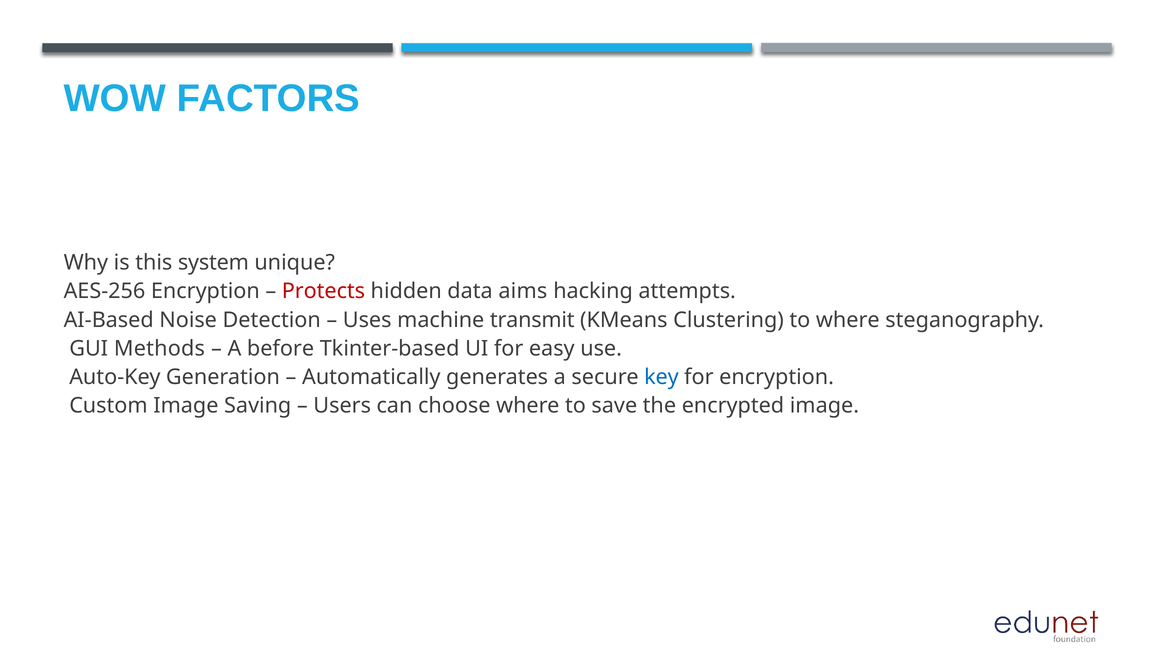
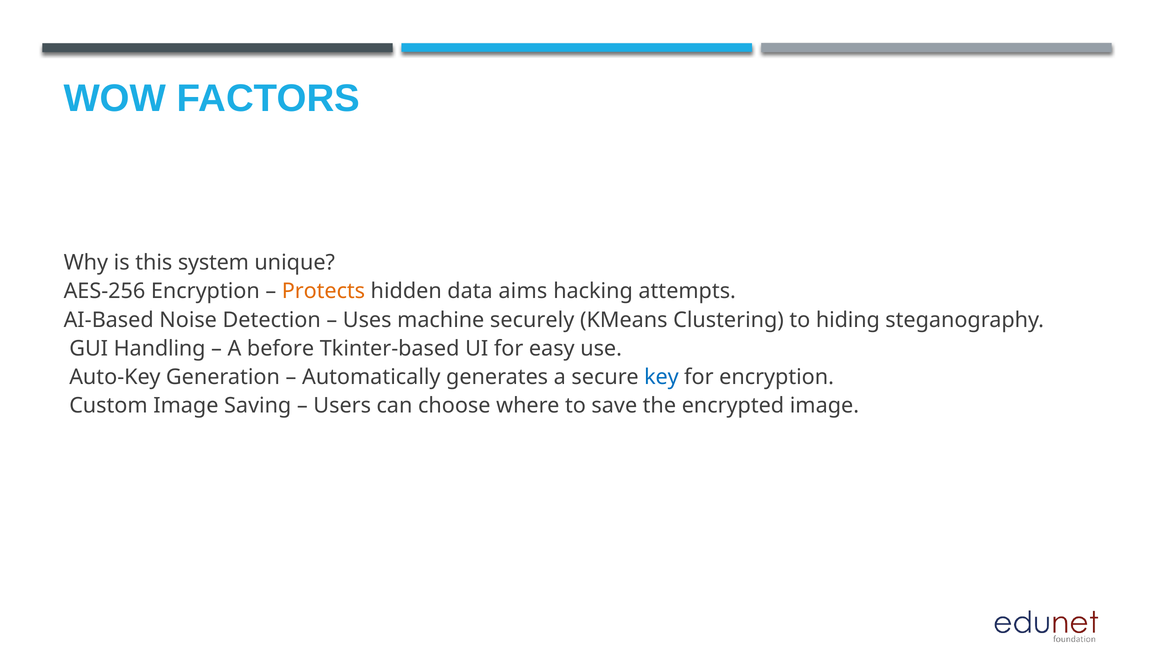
Protects colour: red -> orange (323, 291)
transmit: transmit -> securely (532, 320)
to where: where -> hiding (848, 320)
Methods: Methods -> Handling (160, 348)
